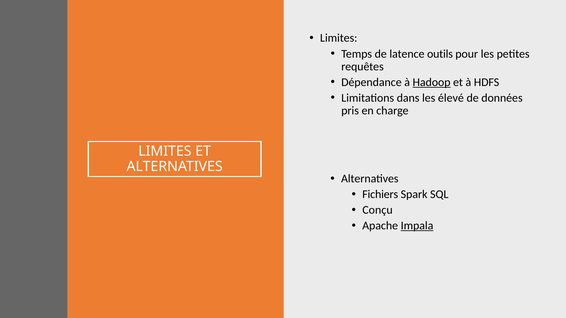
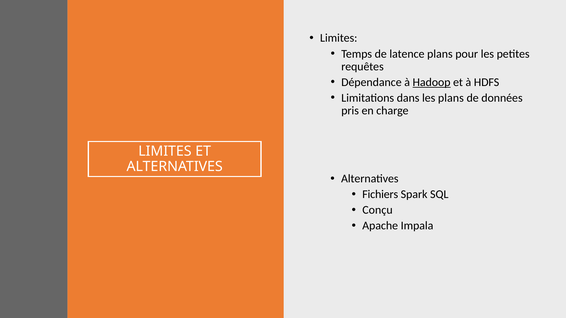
latence outils: outils -> plans (440, 54)
les élevé: élevé -> plans (451, 98)
Impala underline: present -> none (417, 226)
